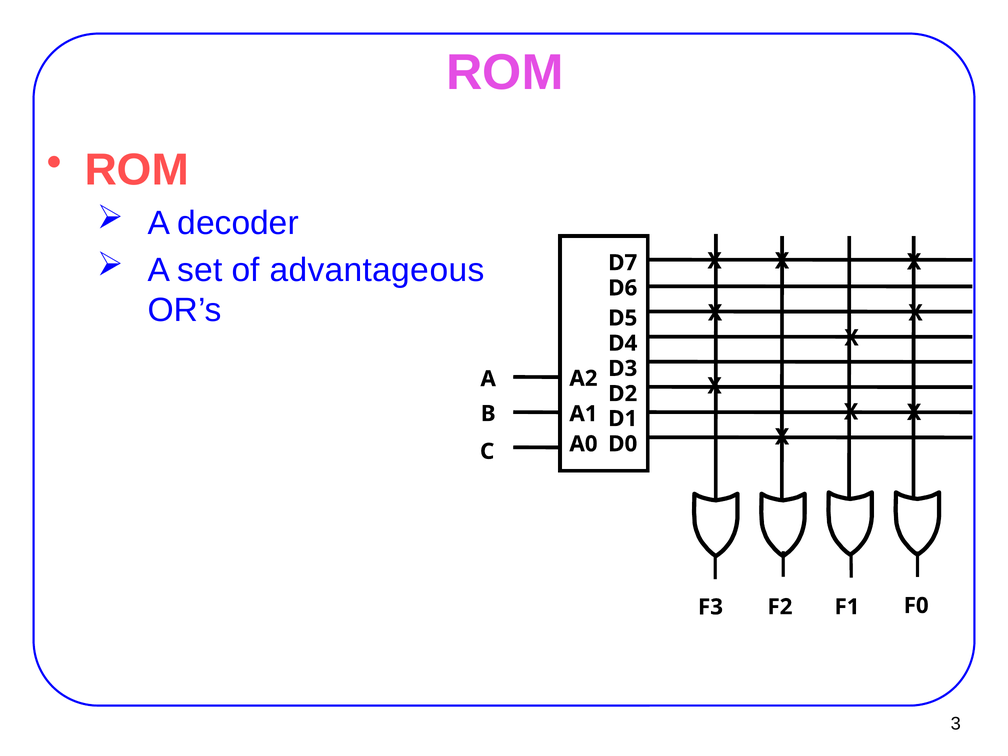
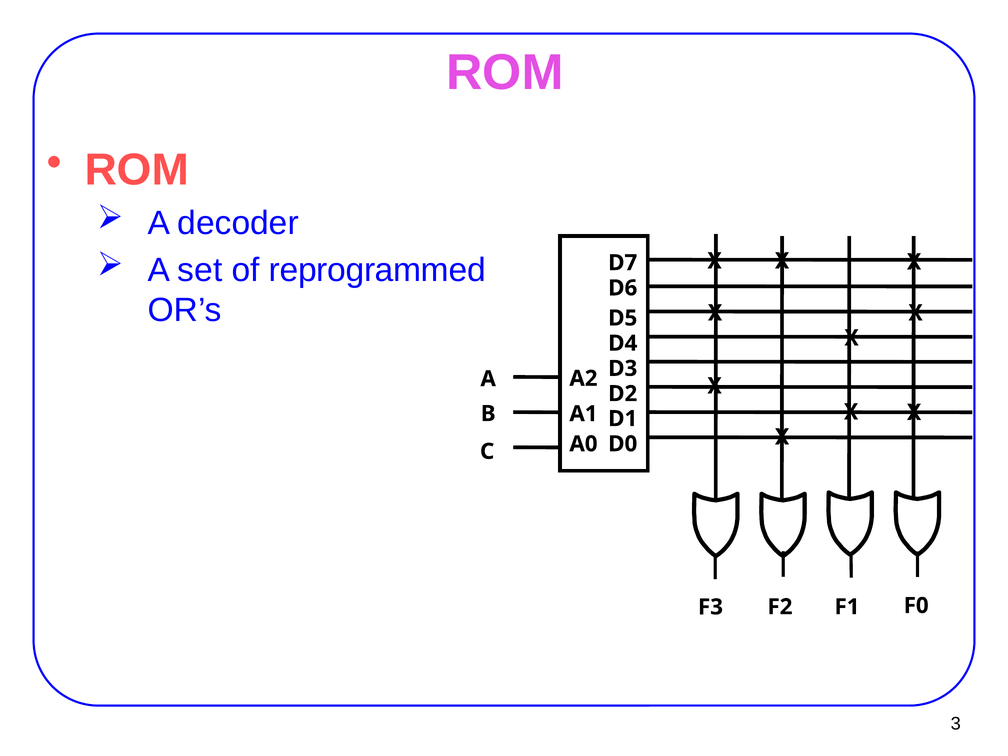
advantageous: advantageous -> reprogrammed (377, 270)
